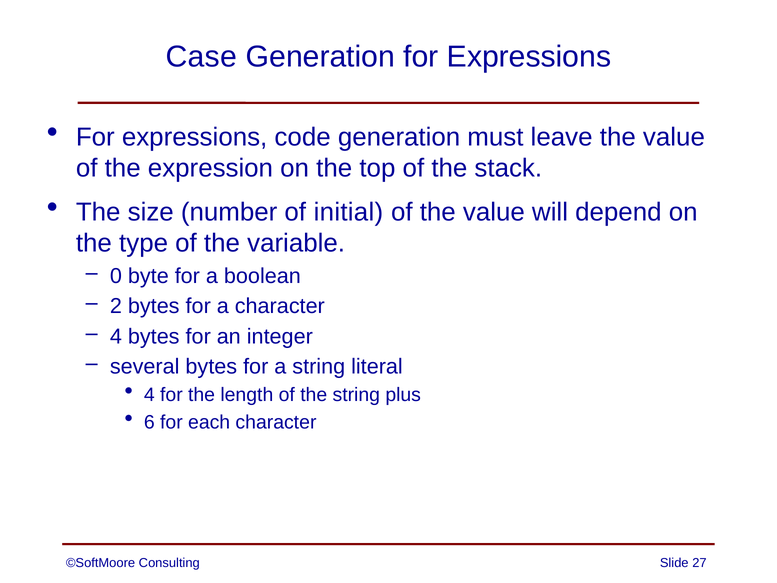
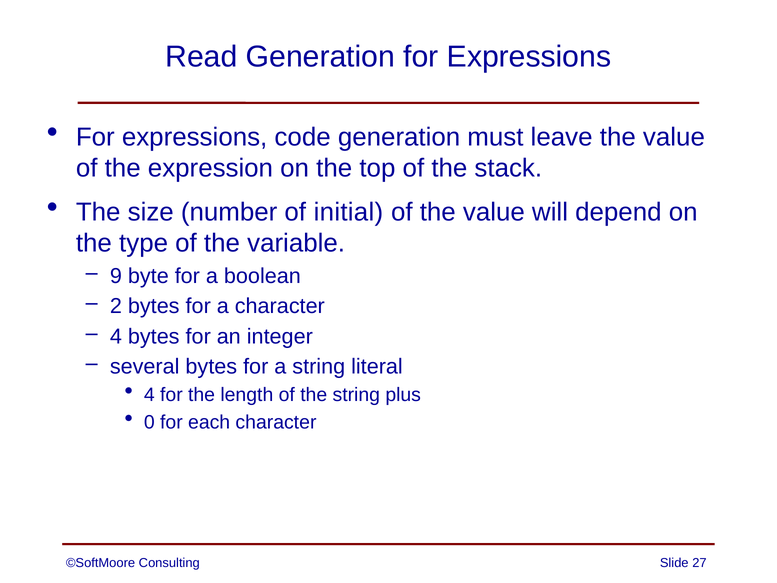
Case: Case -> Read (202, 57)
0: 0 -> 9 (116, 276)
6: 6 -> 0 (149, 422)
